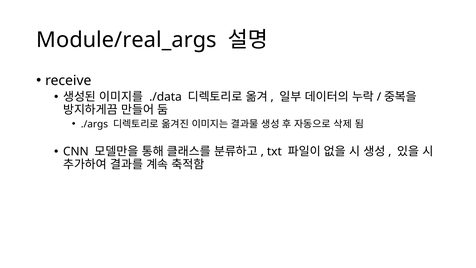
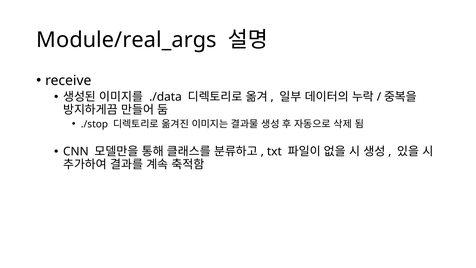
./args: ./args -> ./stop (94, 124)
